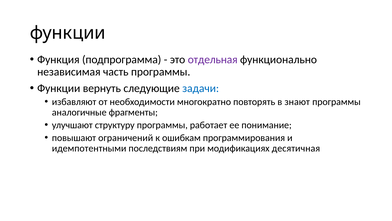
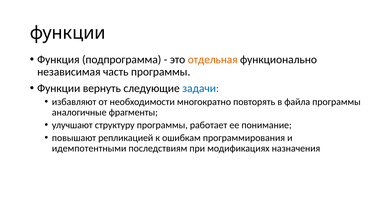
отдельная colour: purple -> orange (213, 59)
знают: знают -> файла (297, 102)
ограничений: ограничений -> репликацией (126, 137)
десятичная: десятичная -> назначения (296, 148)
